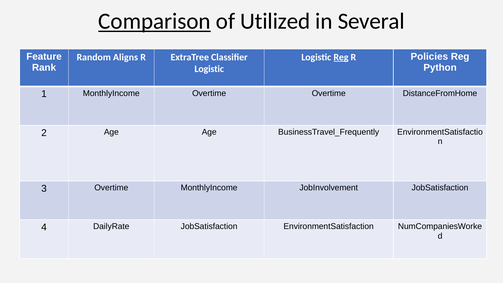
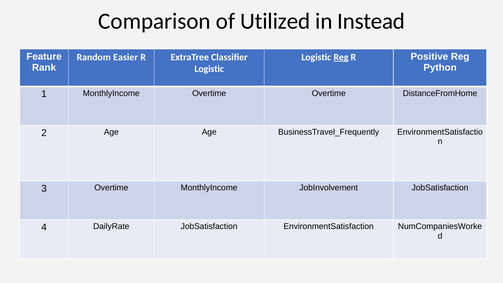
Comparison underline: present -> none (154, 21)
Several: Several -> Instead (371, 21)
Aligns: Aligns -> Easier (126, 57)
Policies: Policies -> Positive (429, 57)
